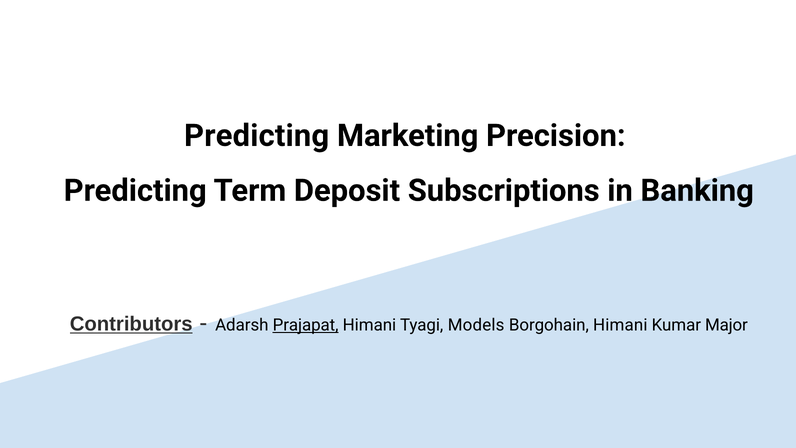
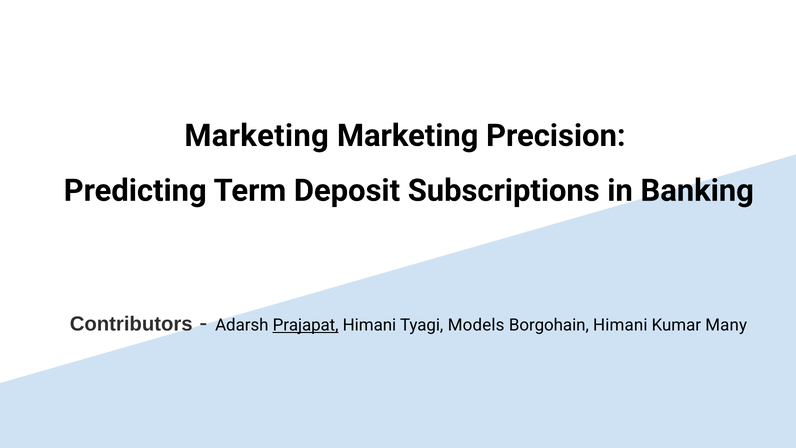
Predicting: Predicting -> Marketing (257, 136)
Contributors underline: present -> none (131, 324)
Major: Major -> Many (726, 325)
